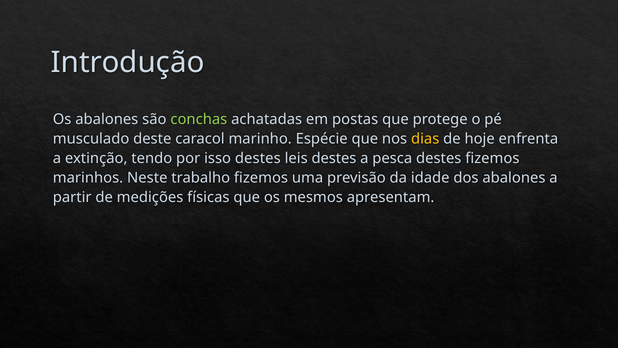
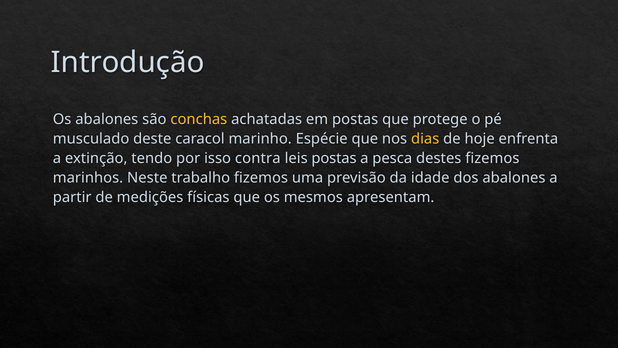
conchas colour: light green -> yellow (199, 119)
isso destes: destes -> contra (258, 158)
leis destes: destes -> postas (334, 158)
